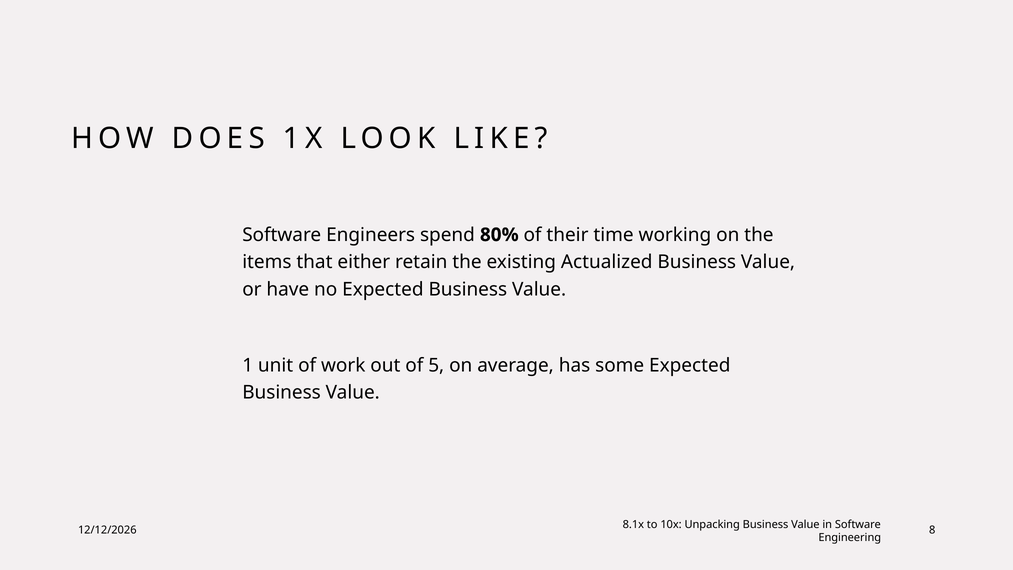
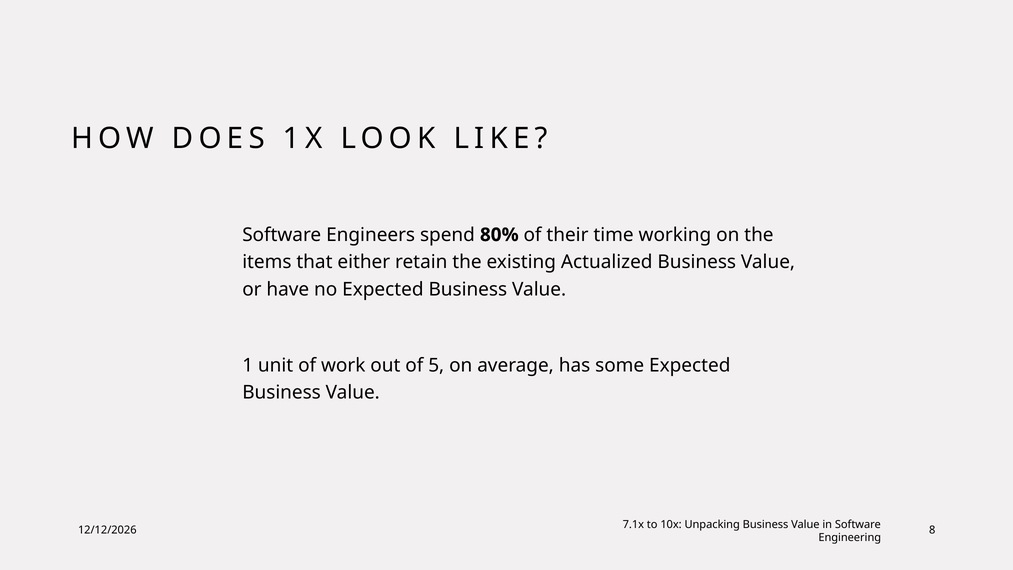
8.1x: 8.1x -> 7.1x (633, 524)
